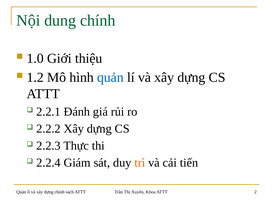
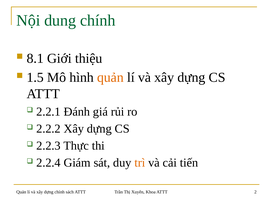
1.0: 1.0 -> 8.1 (35, 58)
1.2: 1.2 -> 1.5 (35, 77)
quản colour: blue -> orange (110, 77)
